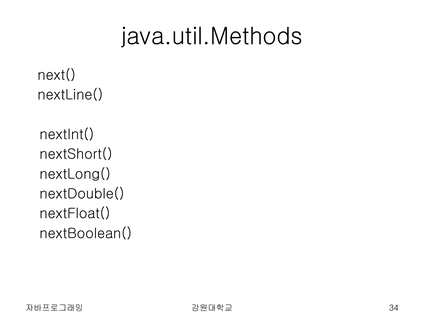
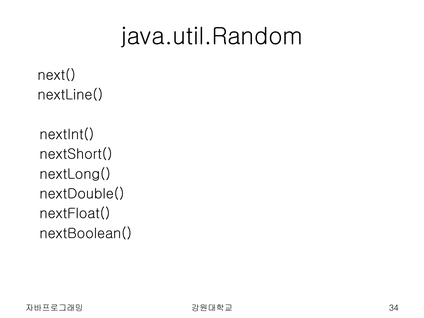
java.util.Methods: java.util.Methods -> java.util.Random (212, 36)
